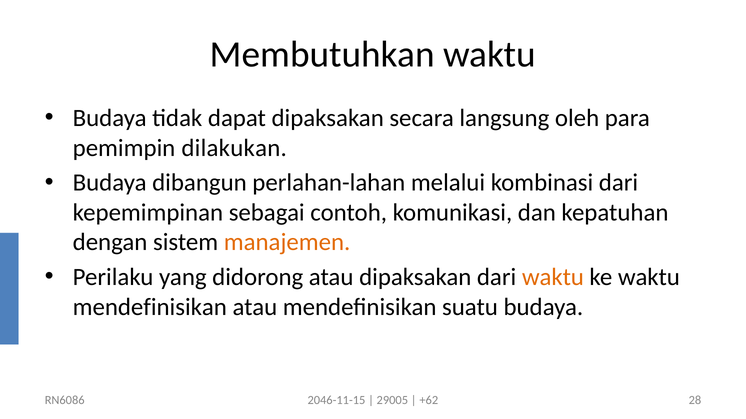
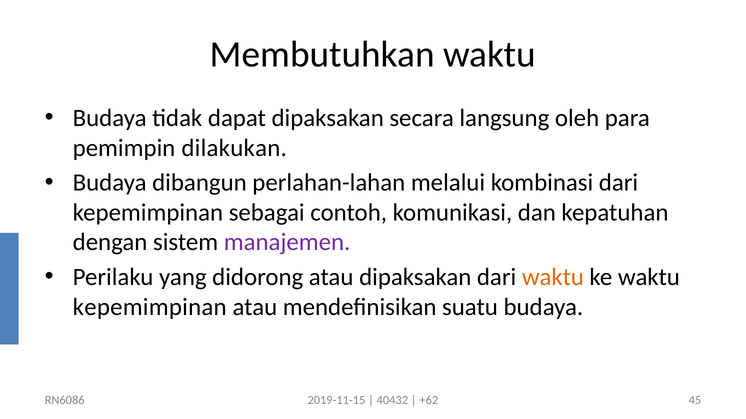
manajemen colour: orange -> purple (287, 243)
mendefinisikan: mendefinisikan -> kepemimpinan (150, 307)
2046-11-15: 2046-11-15 -> 2019-11-15 (336, 401)
29005: 29005 -> 40432 (392, 401)
28: 28 -> 45 (695, 401)
